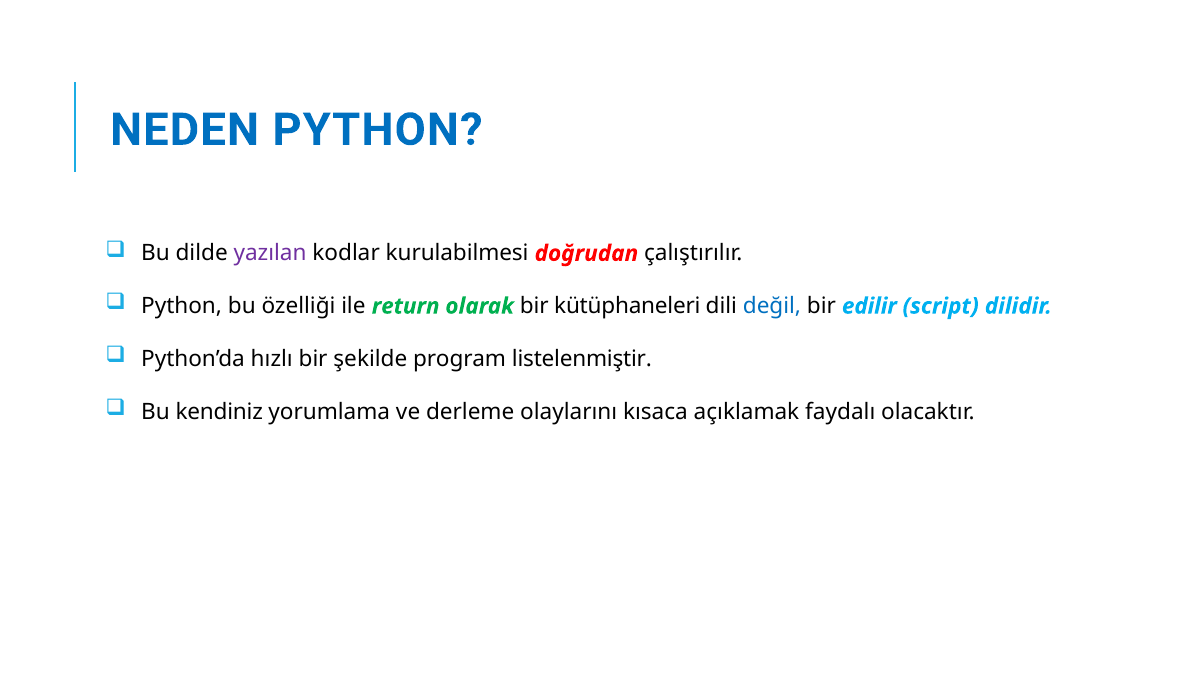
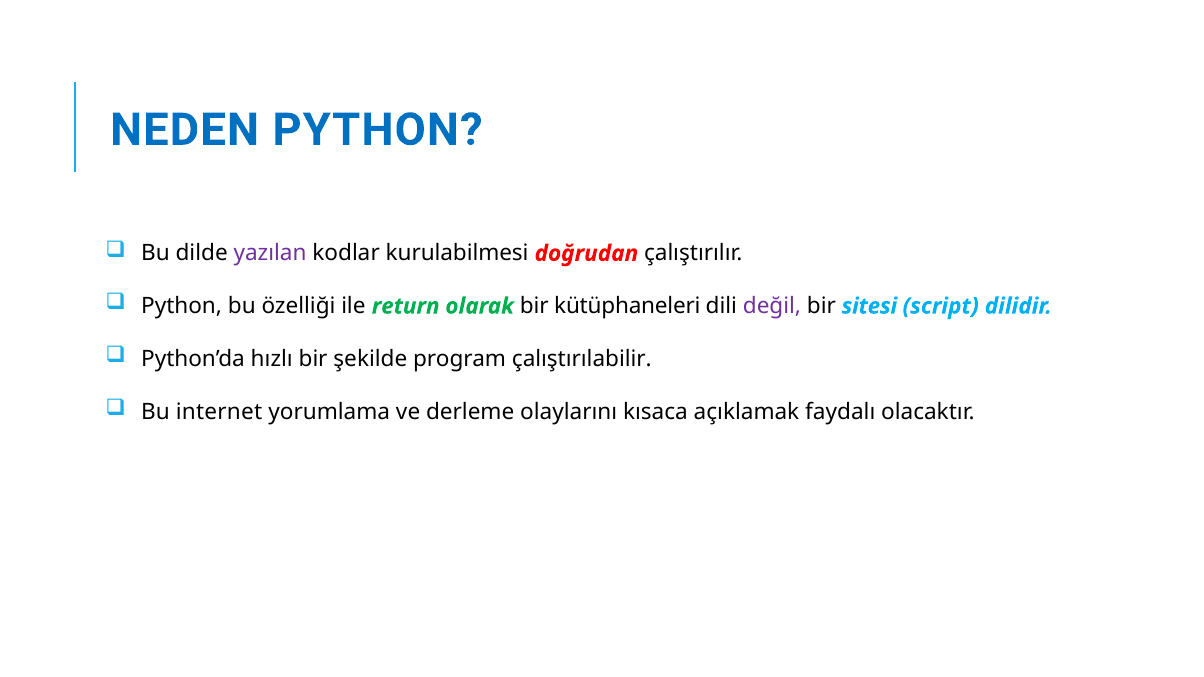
değil colour: blue -> purple (772, 306)
edilir: edilir -> sitesi (869, 306)
listelenmiştir: listelenmiştir -> çalıştırılabilir (582, 359)
kendiniz: kendiniz -> internet (219, 412)
